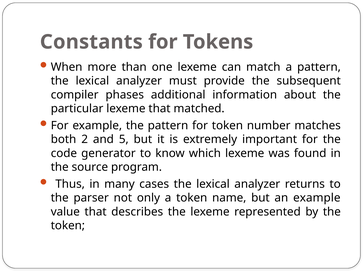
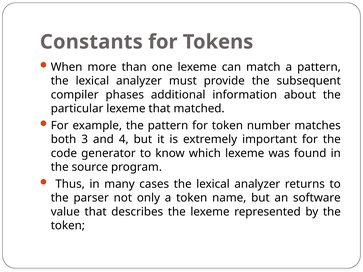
2: 2 -> 3 (85, 139)
5: 5 -> 4 (124, 139)
an example: example -> software (317, 198)
